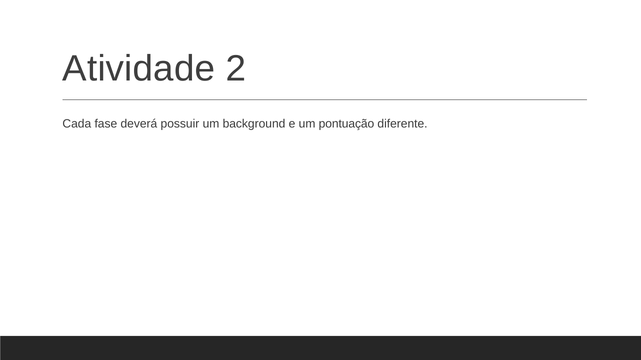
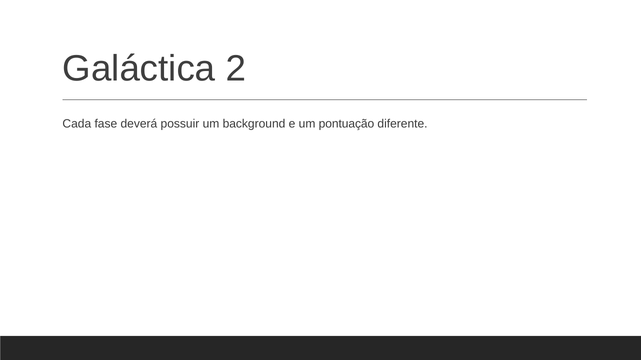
Atividade: Atividade -> Galáctica (139, 69)
